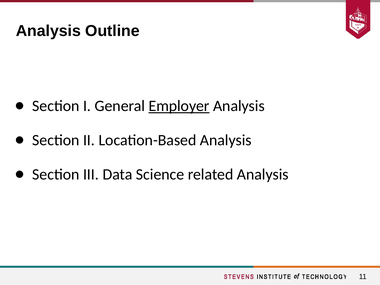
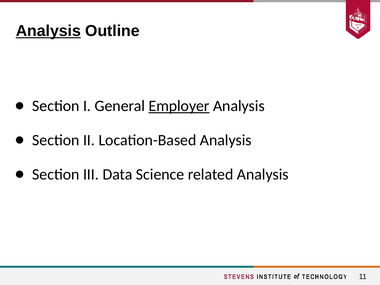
Analysis underline: none -> present (48, 31)
